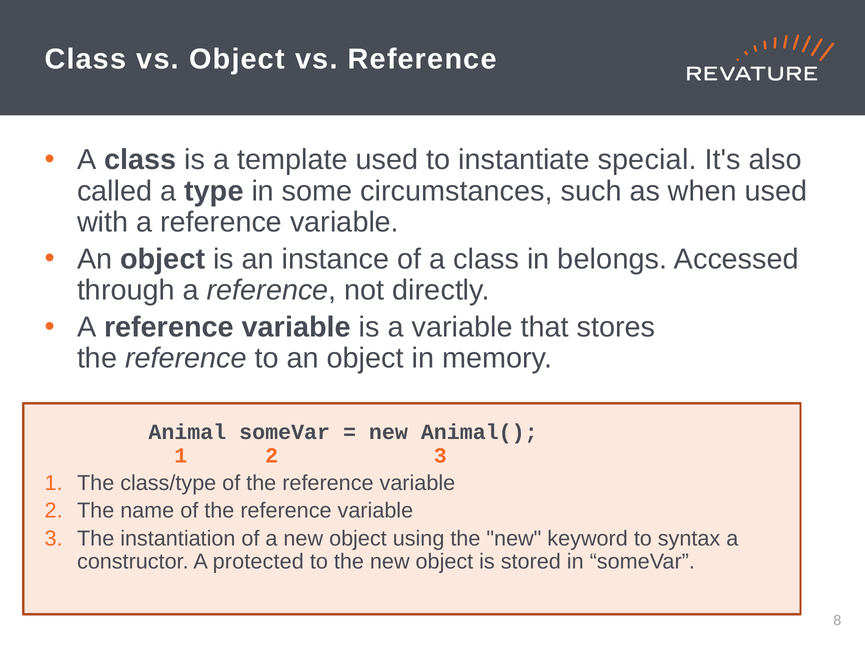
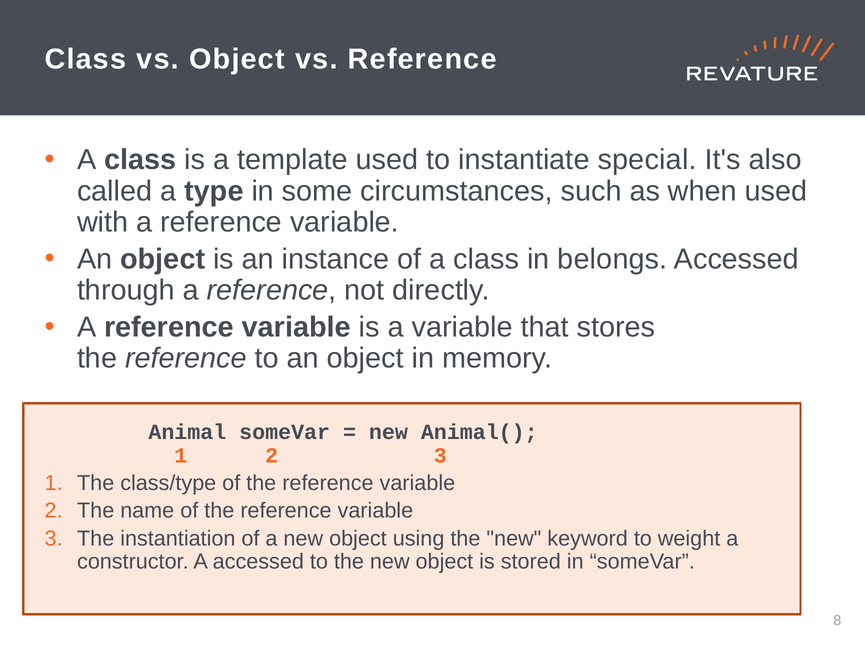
syntax: syntax -> weight (689, 538)
A protected: protected -> accessed (258, 562)
